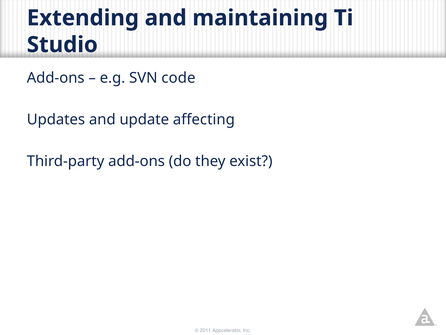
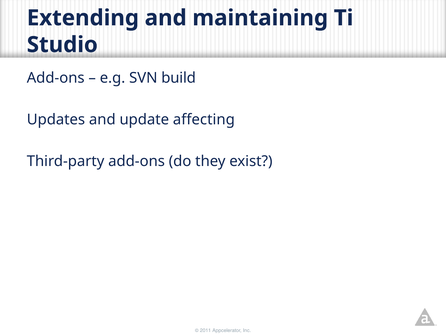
code: code -> build (179, 78)
